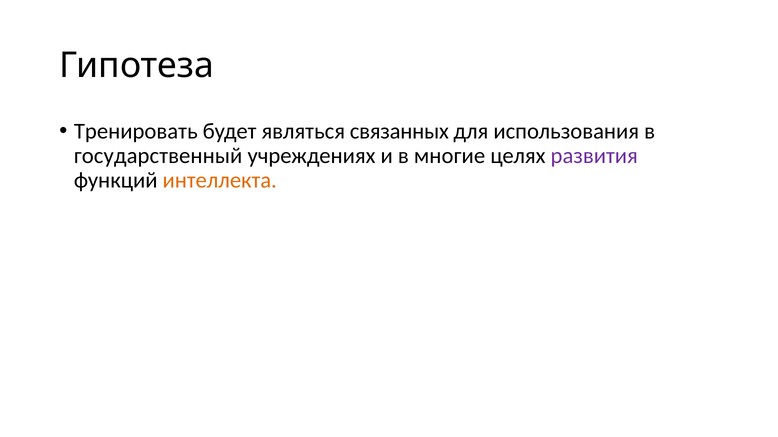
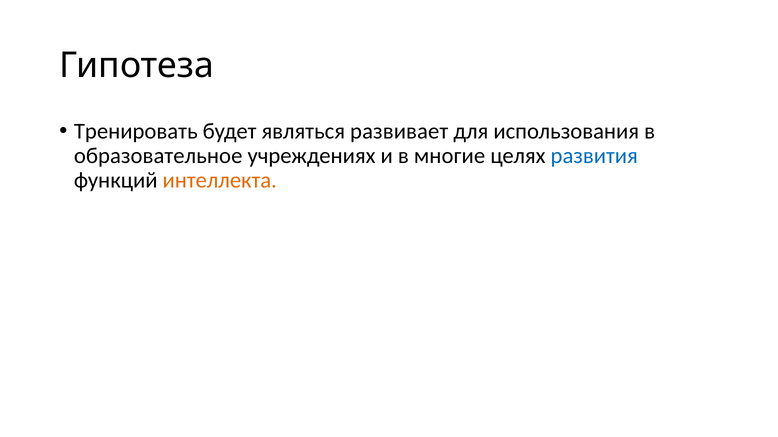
связанных: связанных -> развивает (399, 132)
государственный: государственный -> образовательное (158, 156)
развития colour: purple -> blue (594, 156)
